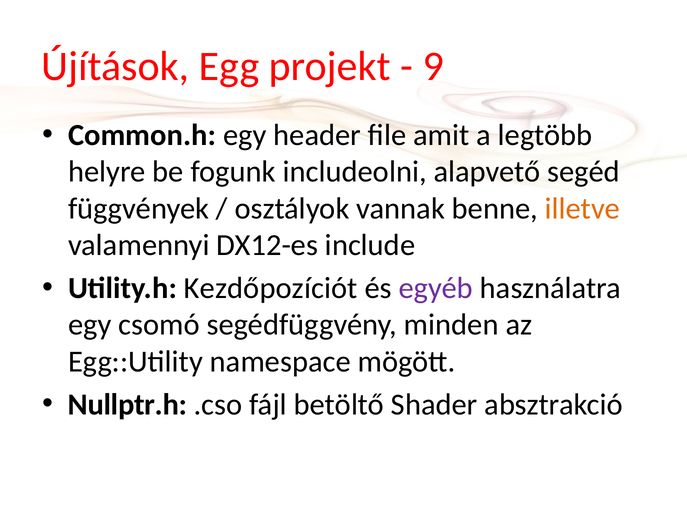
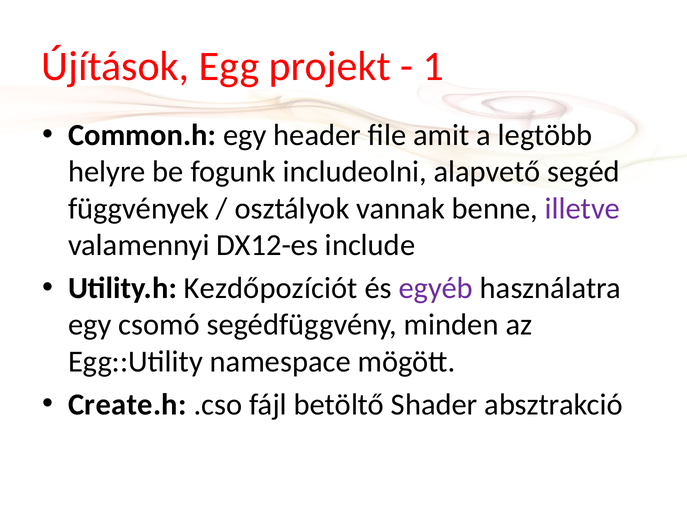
9: 9 -> 1 (433, 67)
illetve colour: orange -> purple (582, 208)
Nullptr.h: Nullptr.h -> Create.h (127, 404)
